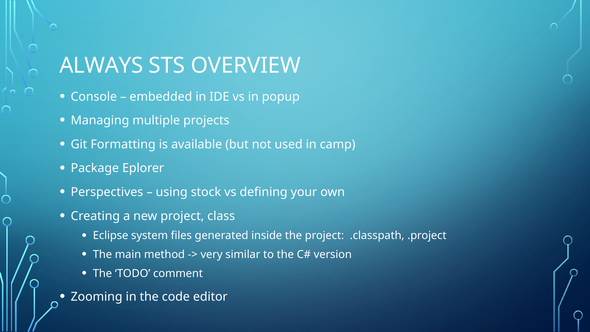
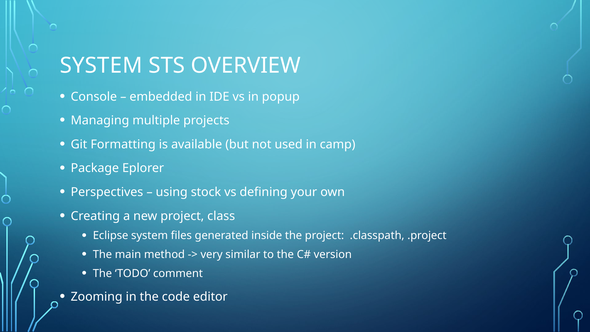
ALWAYS: ALWAYS -> SYSTEM (101, 66)
